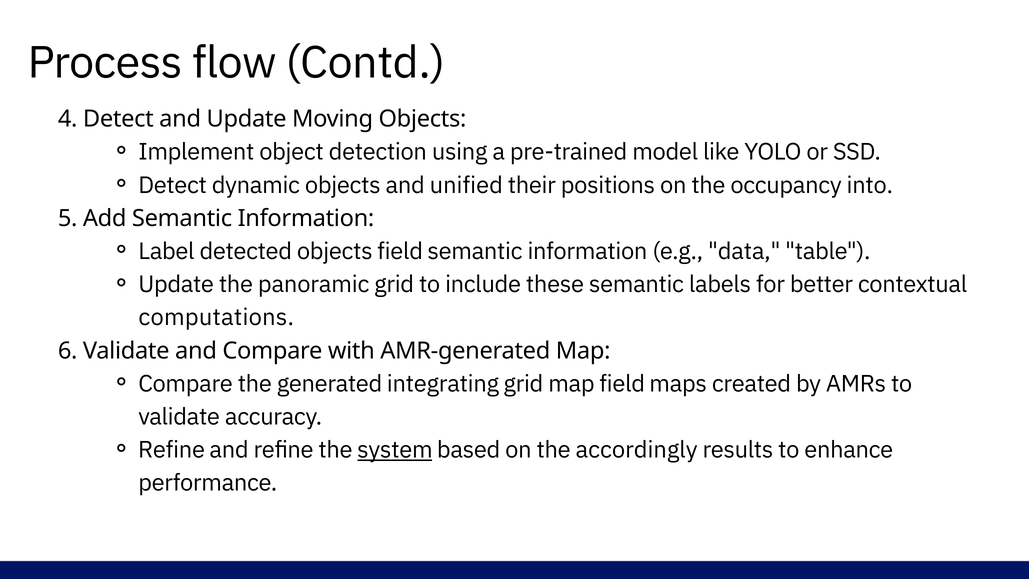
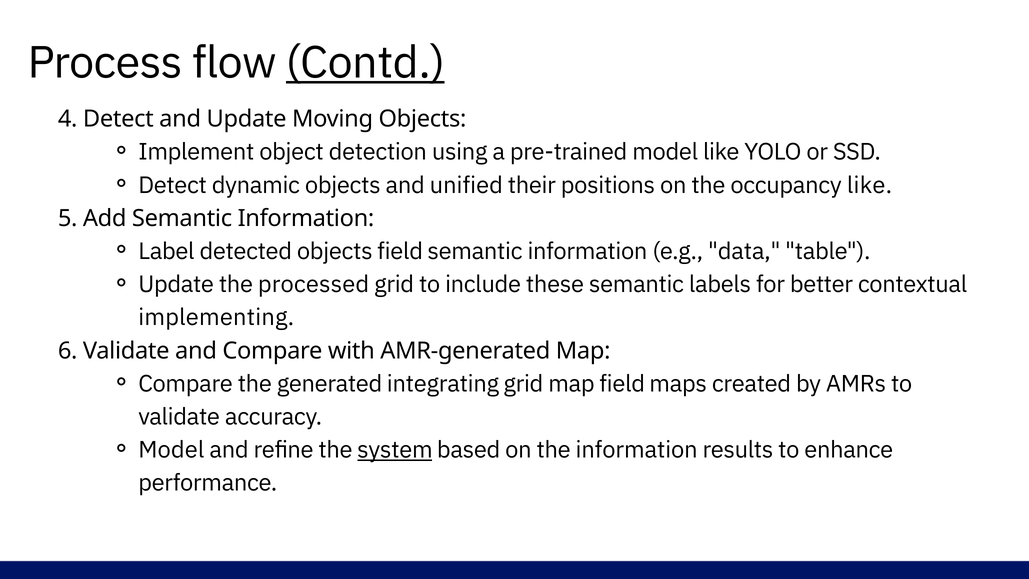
Contd underline: none -> present (366, 63)
occupancy into: into -> like (870, 185)
panoramic: panoramic -> processed (314, 284)
computations: computations -> implementing (216, 318)
Refine: Refine -> Model (171, 450)
the accordingly: accordingly -> information (637, 450)
